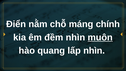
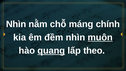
Điển: Điển -> Nhìn (16, 24)
quang underline: none -> present (51, 51)
lấp nhìn: nhìn -> theo (94, 51)
